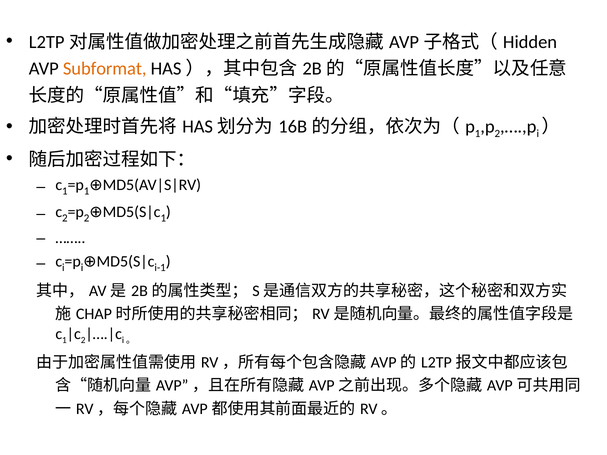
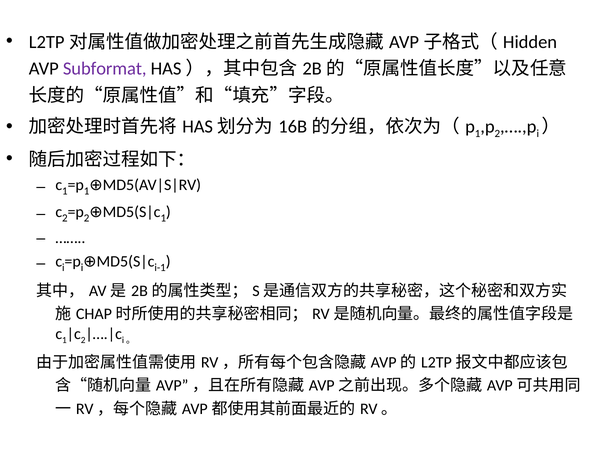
Subformat colour: orange -> purple (105, 69)
